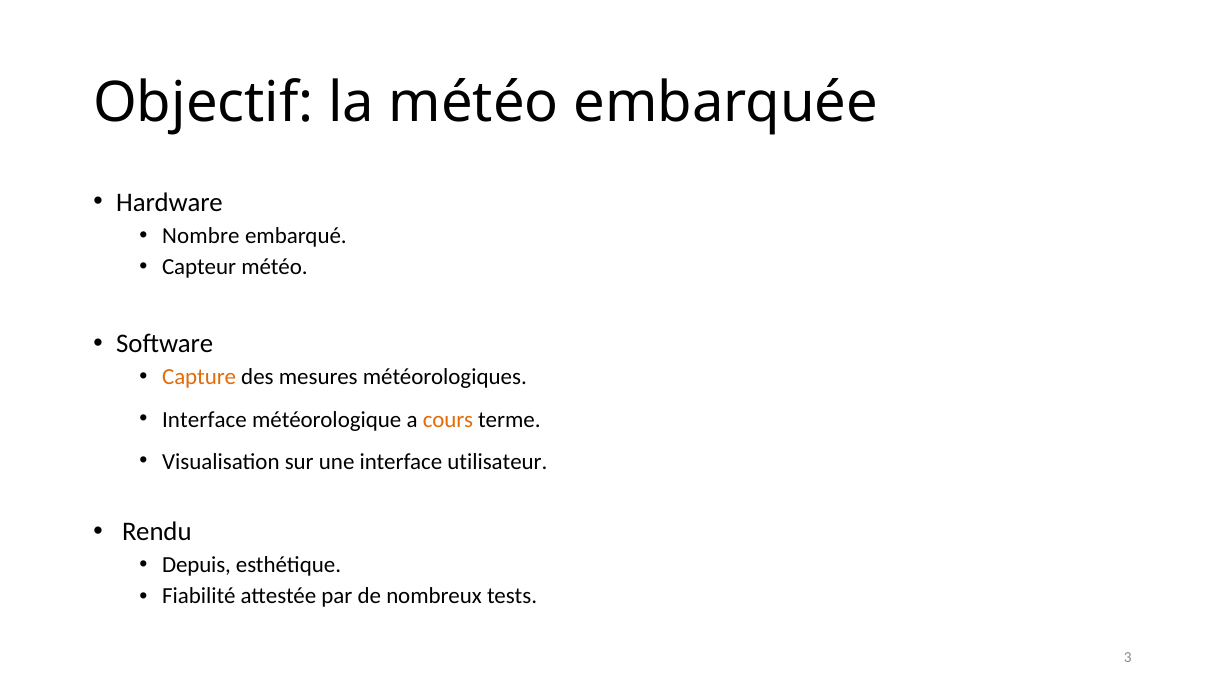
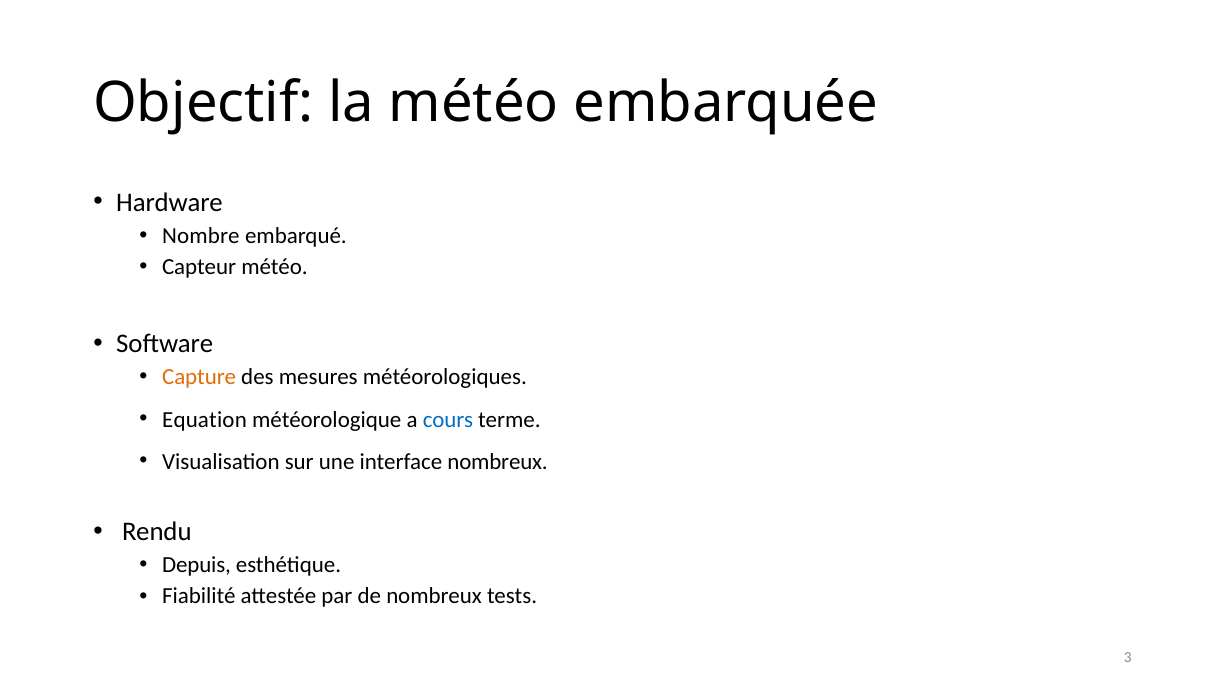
Interface: Interface -> Equation (204, 419)
cours colour: orange -> blue (448, 419)
interface utilisateur: utilisateur -> nombreux (498, 462)
